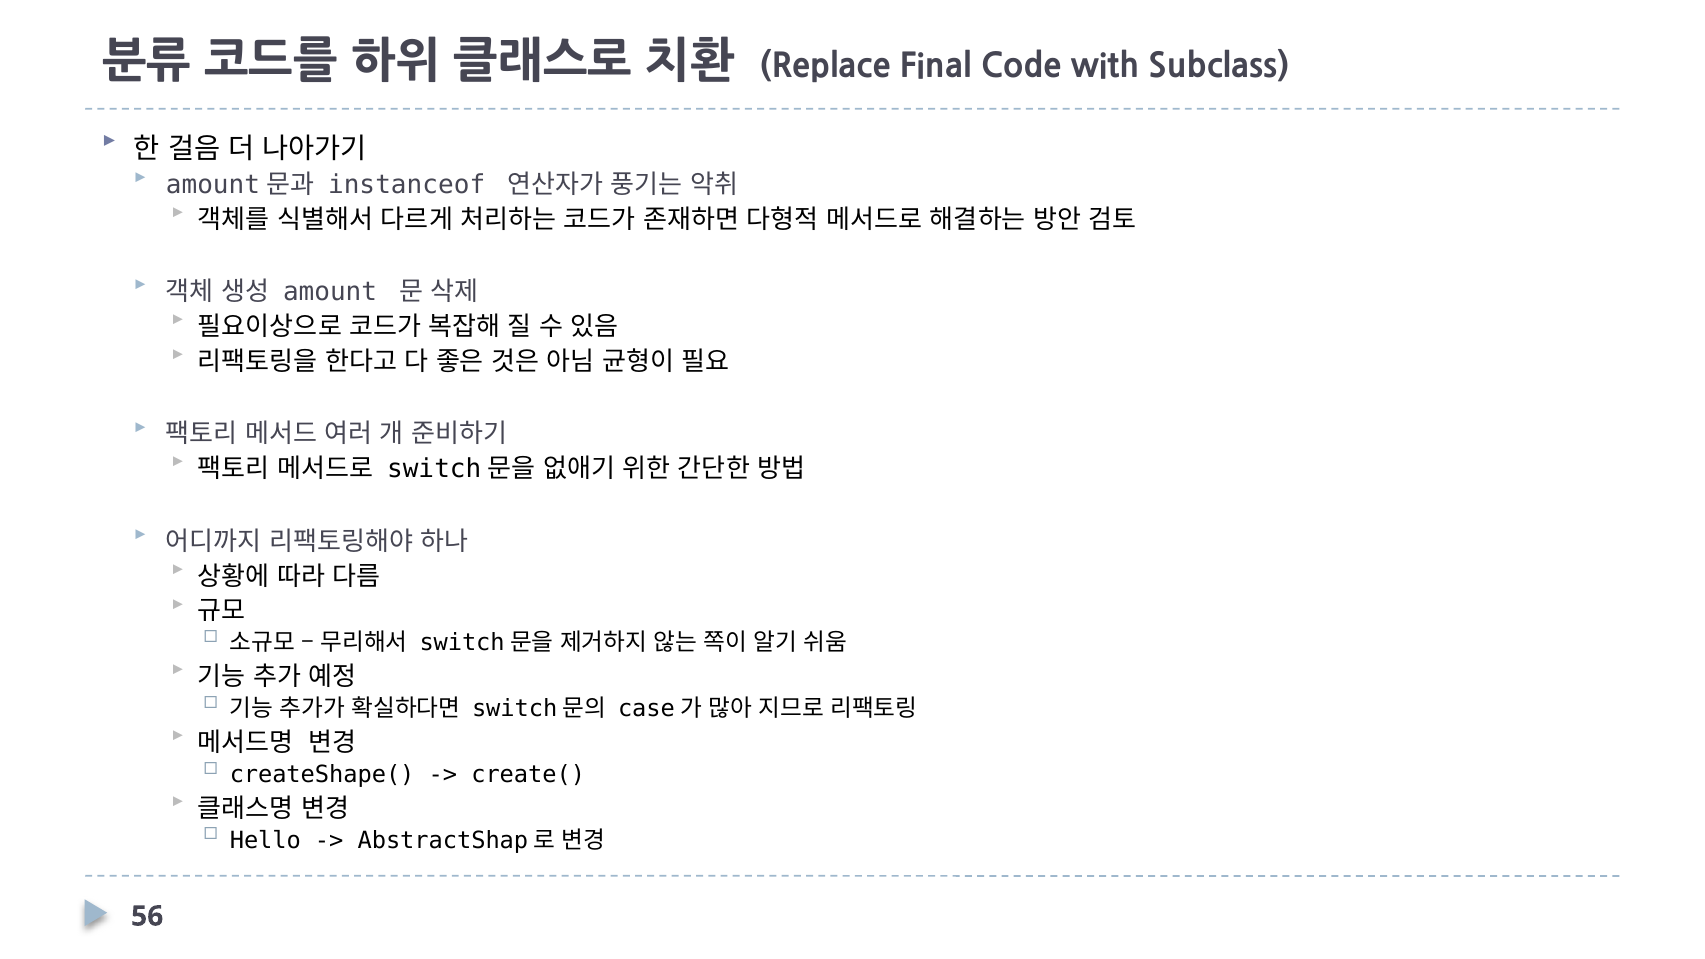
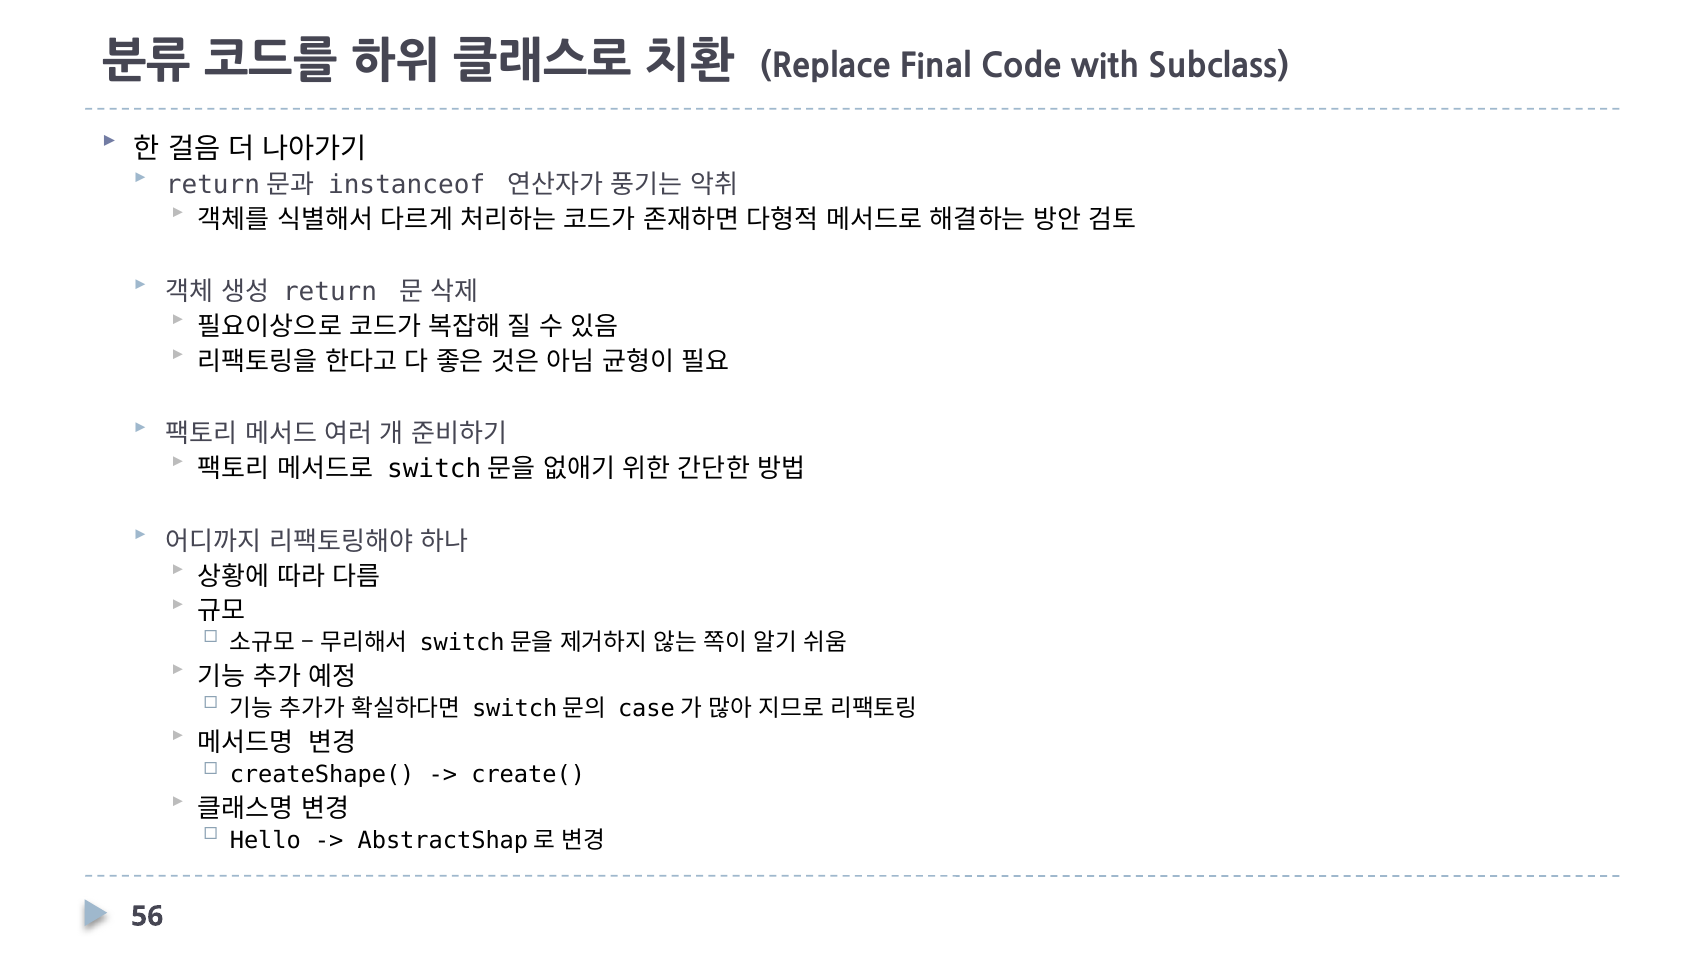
amount: amount -> return (213, 185)
amount: amount -> return (330, 292)
